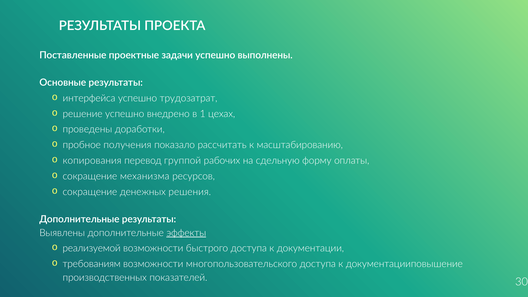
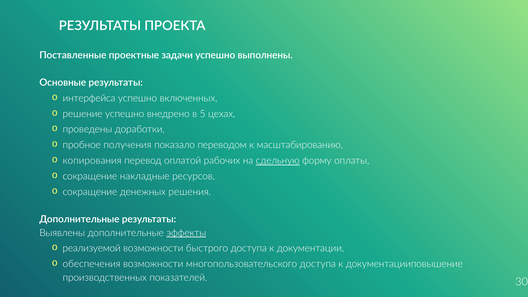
трудозатрат: трудозатрат -> включенных (189, 98)
1: 1 -> 5 (203, 114)
рассчитать: рассчитать -> переводом (222, 145)
группой: группой -> оплатой (183, 161)
сдельную underline: none -> present (278, 161)
механизма: механизма -> накладные (145, 176)
требованиям: требованиям -> обеспечения (92, 264)
